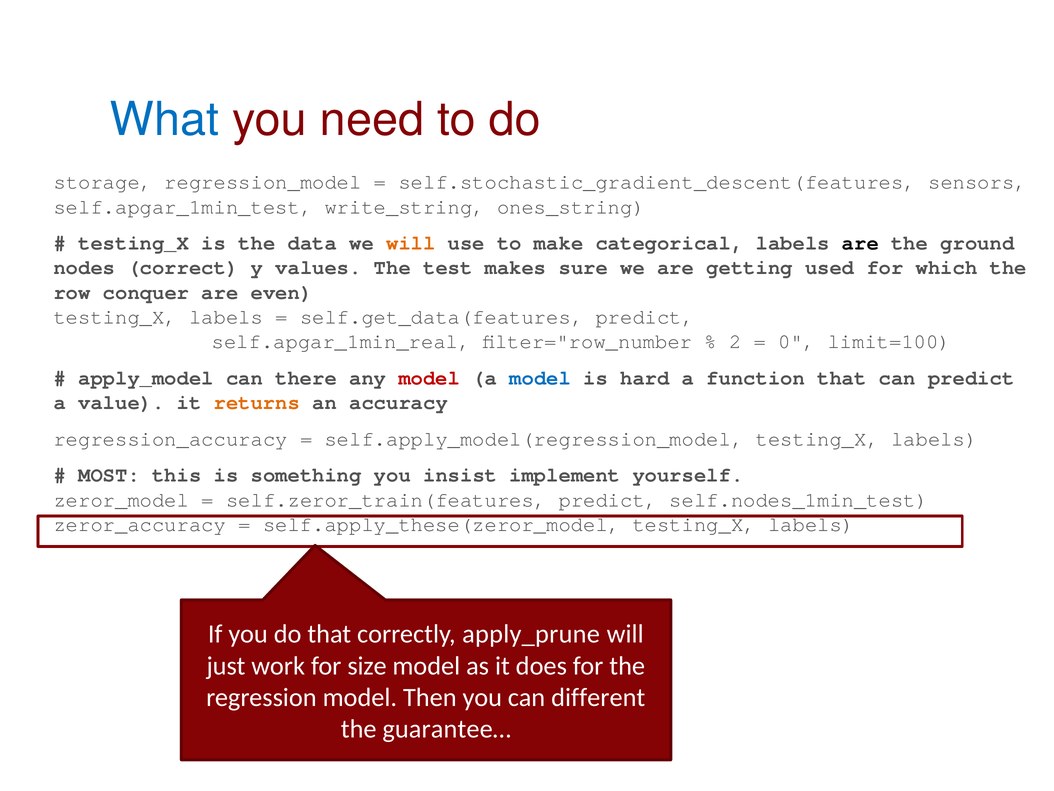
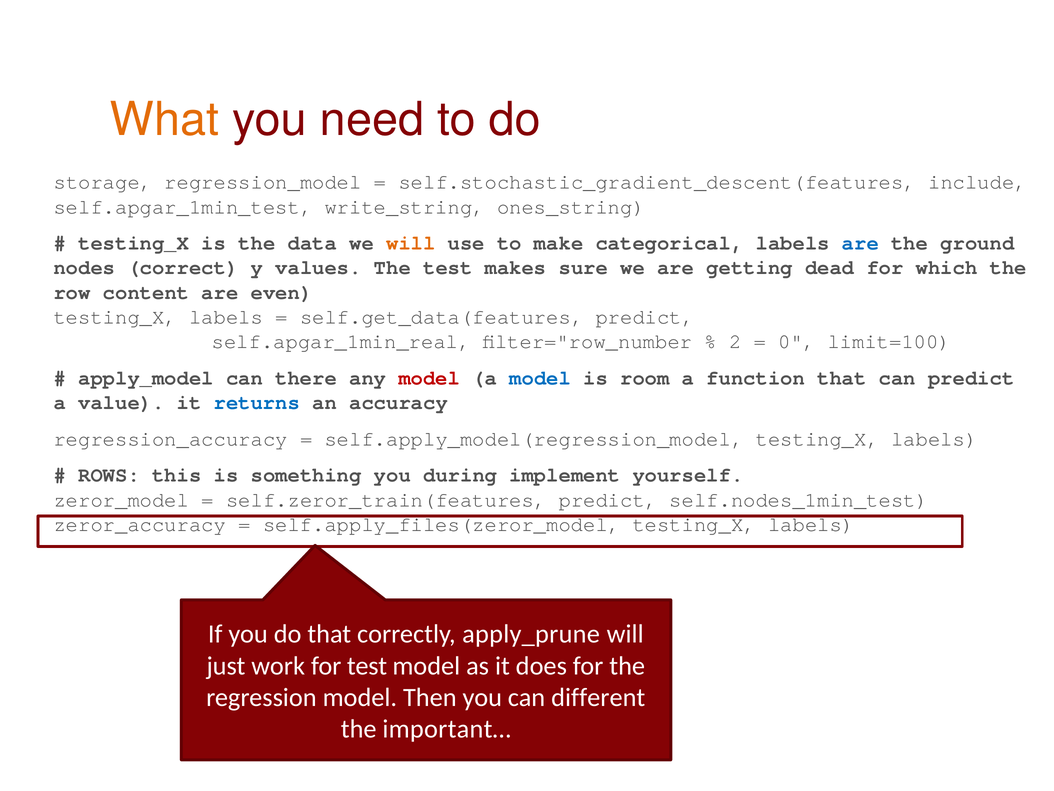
What colour: blue -> orange (165, 120)
sensors: sensors -> include (977, 182)
are colour: black -> blue (860, 243)
used: used -> dead (830, 268)
conquer: conquer -> content (146, 292)
hard: hard -> room (645, 378)
returns colour: orange -> blue (257, 402)
MOST: MOST -> ROWS (109, 475)
insist: insist -> during (460, 475)
self.apply_these(zeror_model: self.apply_these(zeror_model -> self.apply_files(zeror_model (442, 524)
for size: size -> test (367, 665)
guarantee…: guarantee… -> important… (447, 729)
